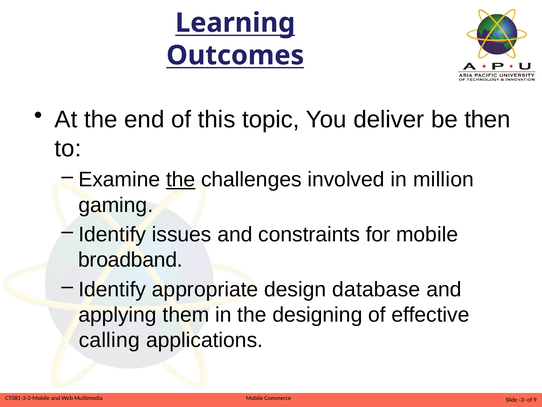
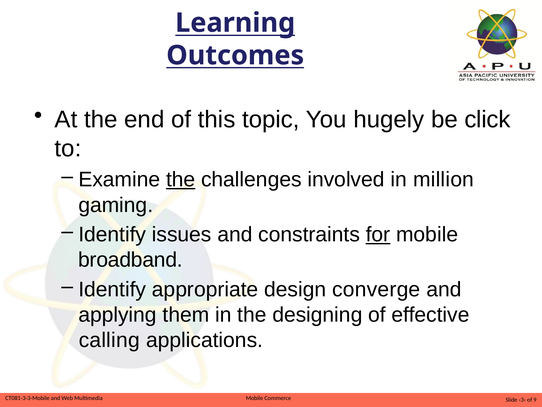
deliver: deliver -> hugely (389, 119)
then: then -> click (487, 119)
for underline: none -> present (378, 234)
database: database -> converge (376, 289)
